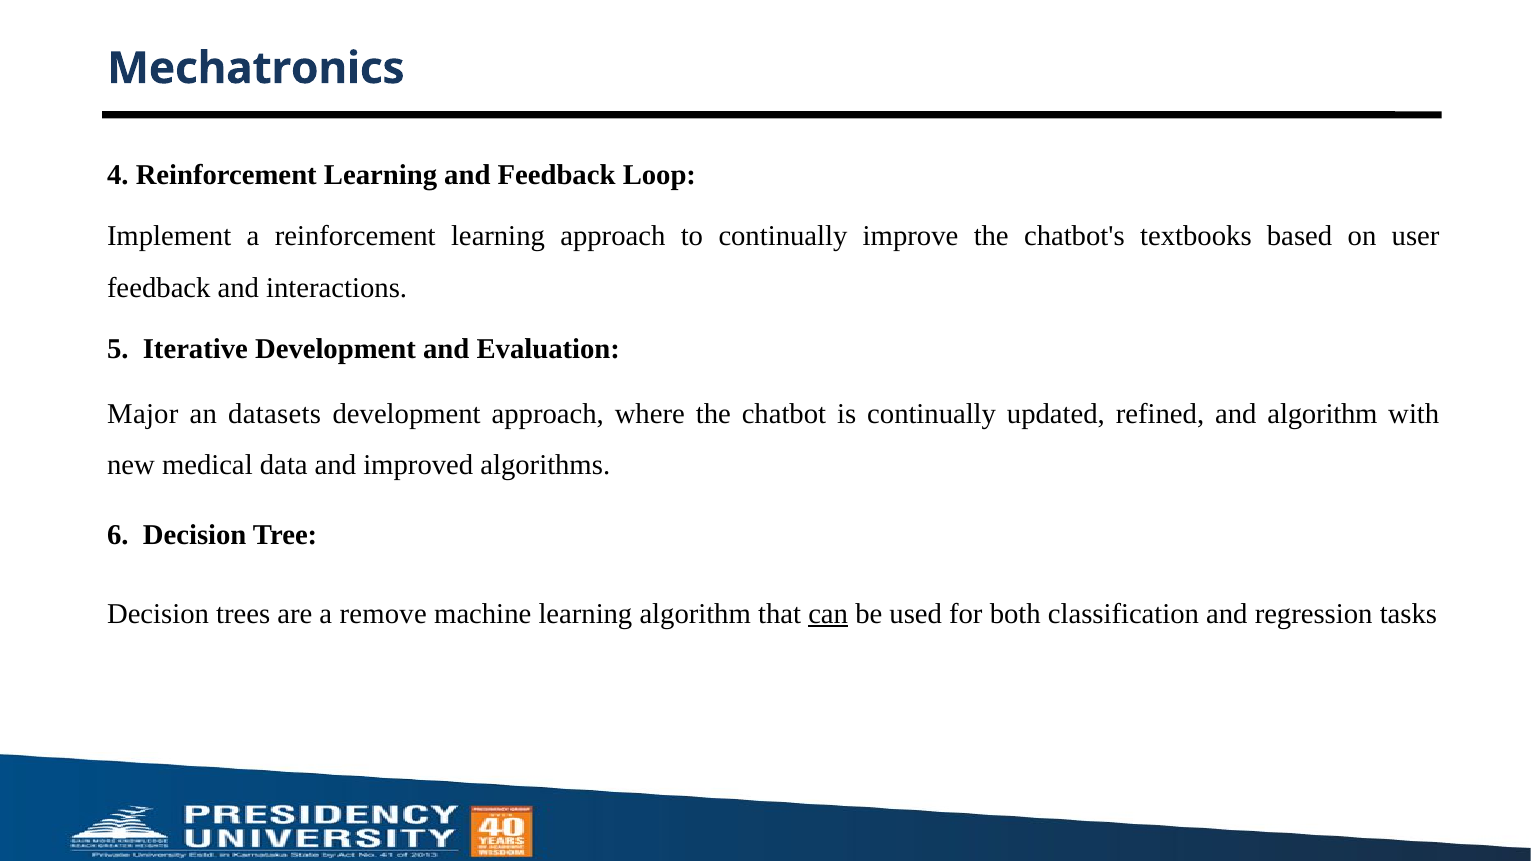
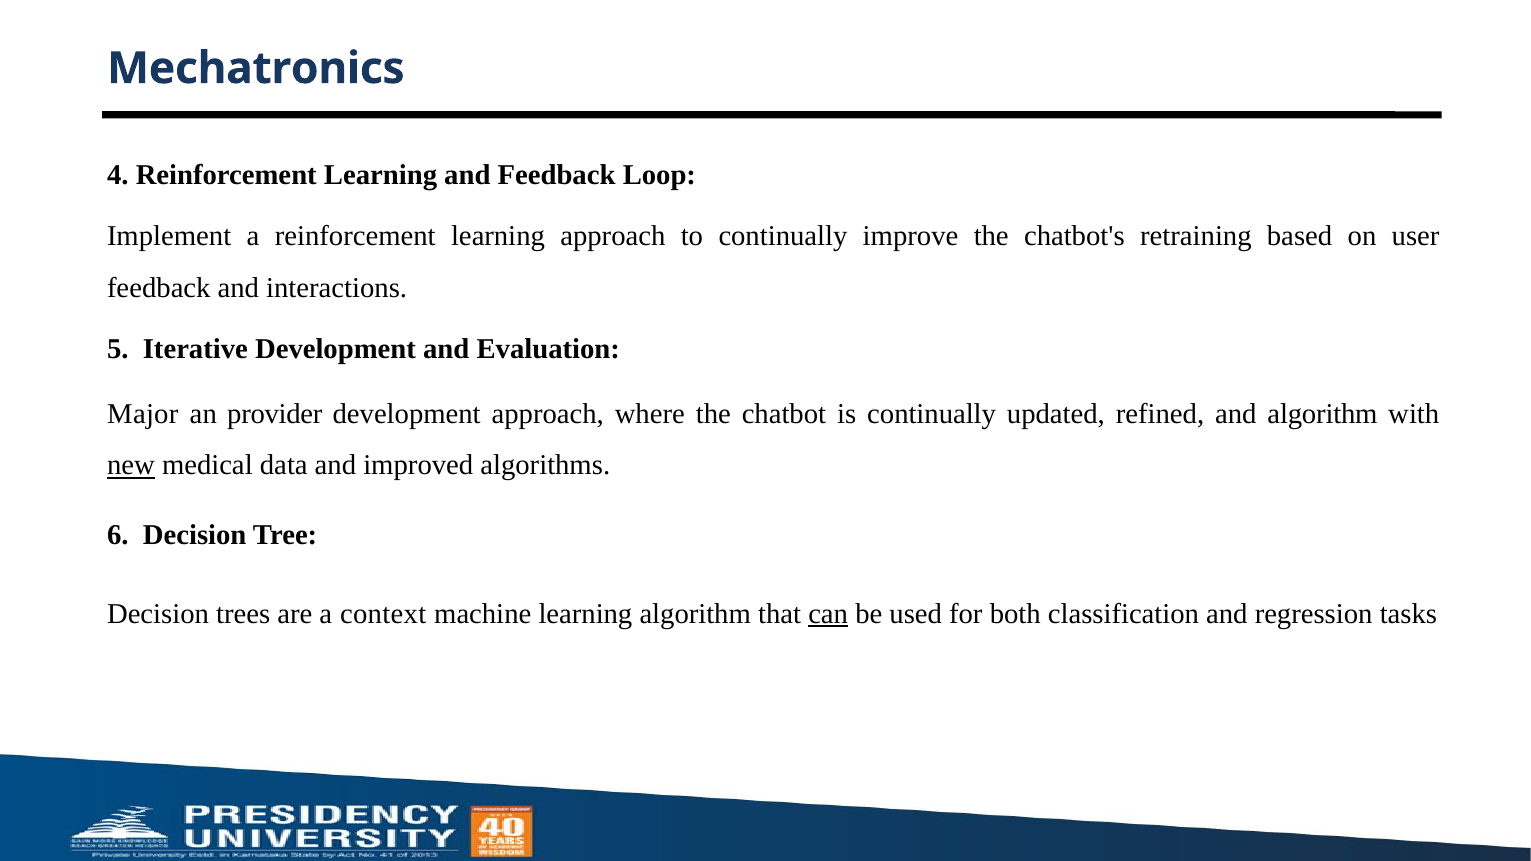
textbooks: textbooks -> retraining (1196, 236)
datasets: datasets -> provider (275, 414)
new underline: none -> present (131, 466)
remove: remove -> context (383, 614)
